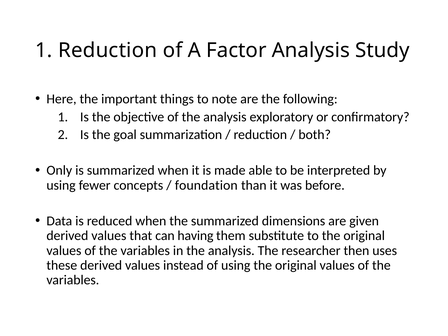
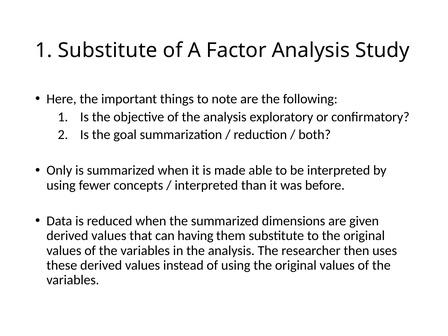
1 Reduction: Reduction -> Substitute (108, 50)
foundation: foundation -> interpreted (206, 185)
